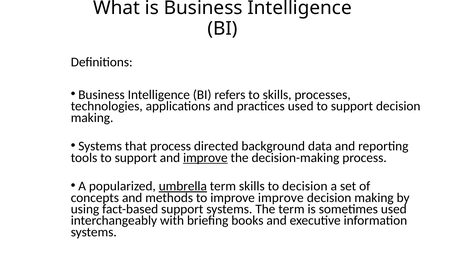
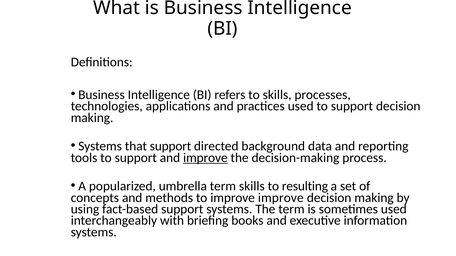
that process: process -> support (171, 146)
umbrella underline: present -> none (183, 187)
to decision: decision -> resulting (305, 187)
